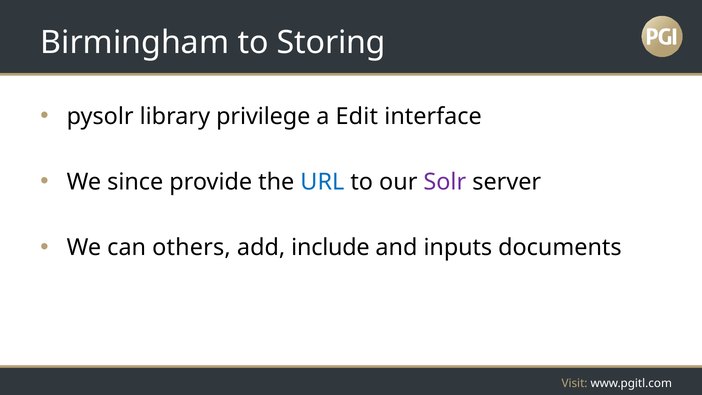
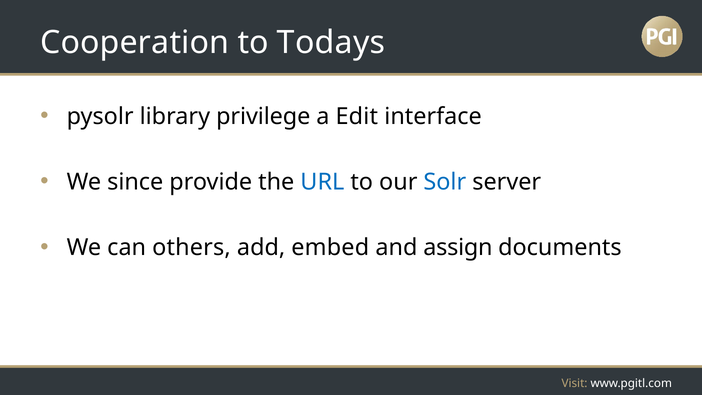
Birmingham: Birmingham -> Cooperation (135, 42)
Storing: Storing -> Todays (331, 42)
Solr colour: purple -> blue (445, 182)
include: include -> embed (330, 247)
inputs: inputs -> assign (458, 247)
